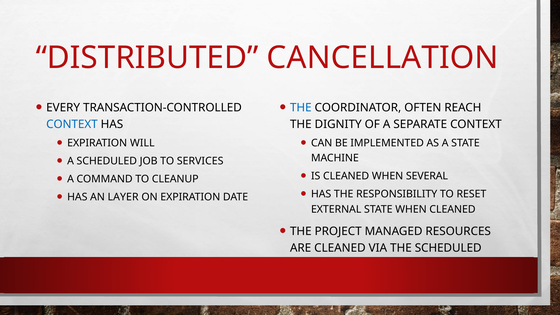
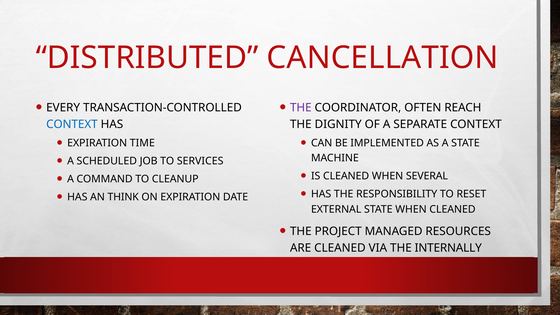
THE colour: blue -> purple (301, 107)
WILL: WILL -> TIME (142, 143)
LAYER: LAYER -> THINK (123, 197)
THE SCHEDULED: SCHEDULED -> INTERNALLY (448, 248)
